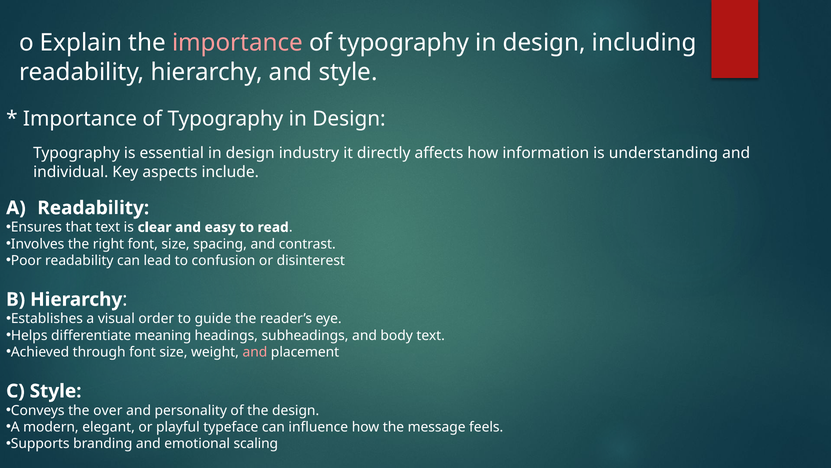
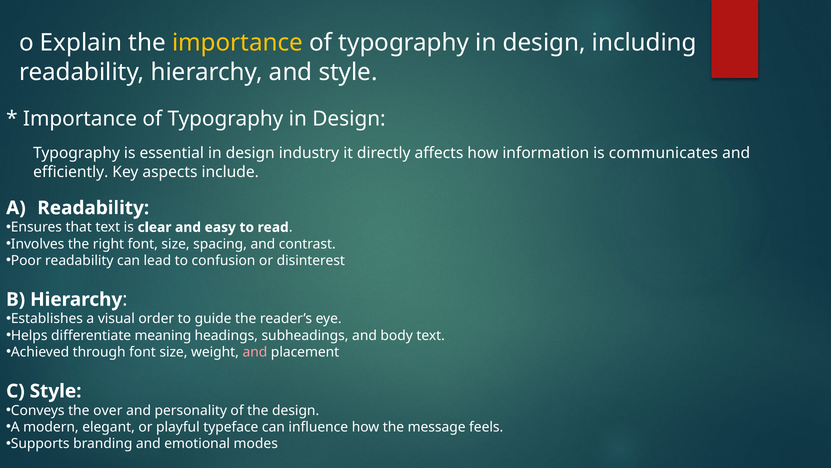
importance colour: pink -> yellow (238, 43)
understanding: understanding -> communicates (663, 153)
individual: individual -> efficiently (71, 172)
scaling: scaling -> modes (256, 443)
